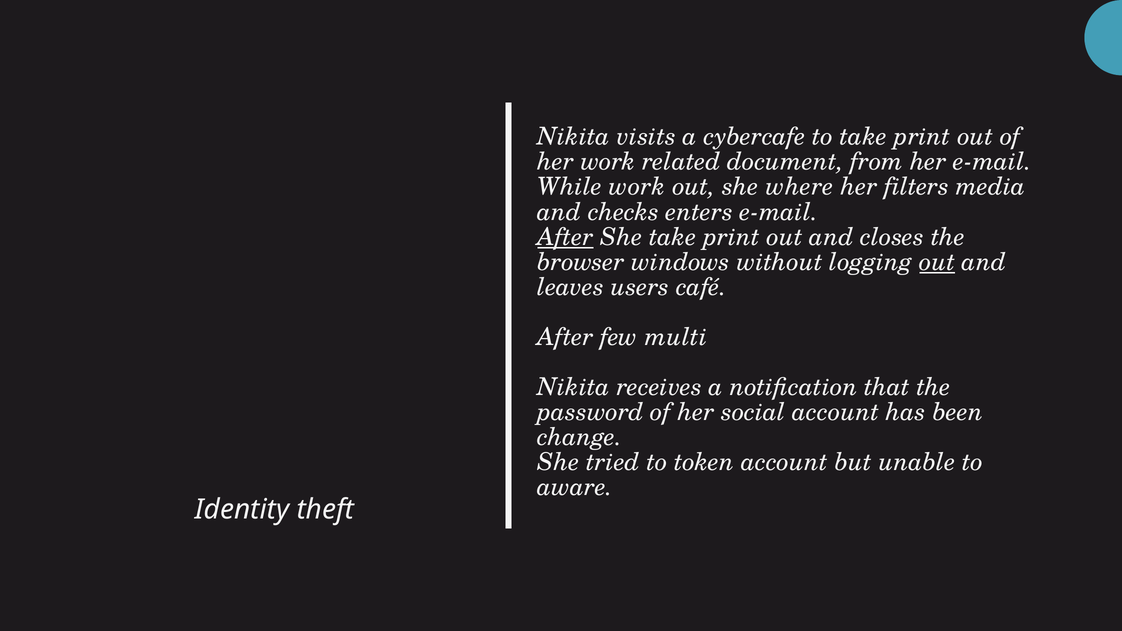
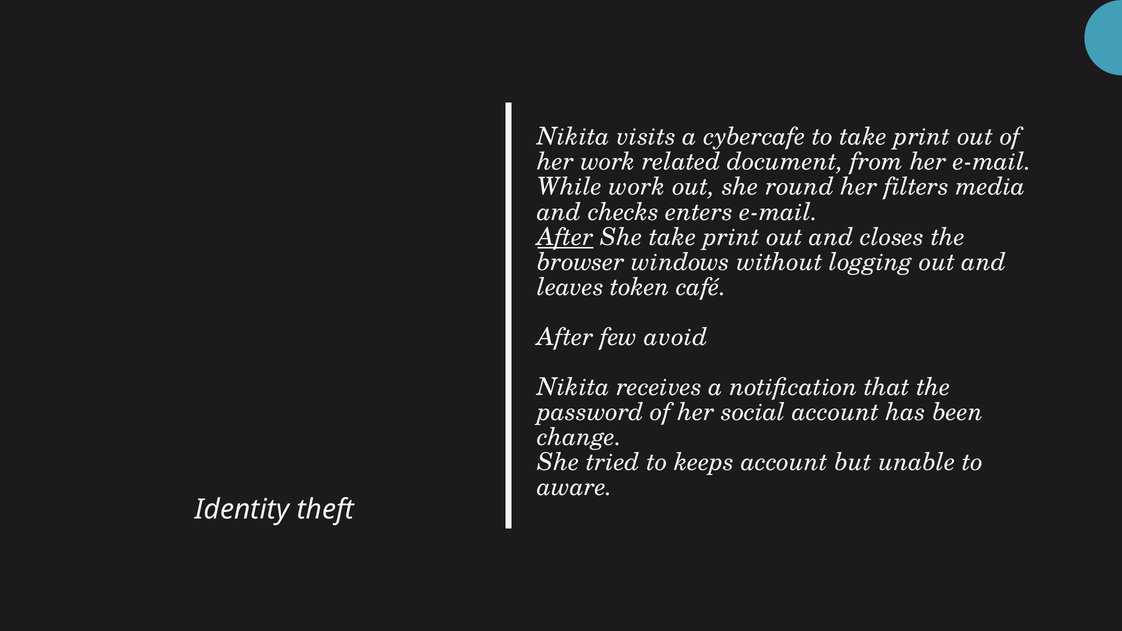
where: where -> round (800, 187)
out underline: present -> none (937, 262)
users: users -> token (640, 287)
multi: multi -> avoid (676, 337)
token: token -> keeps (704, 462)
